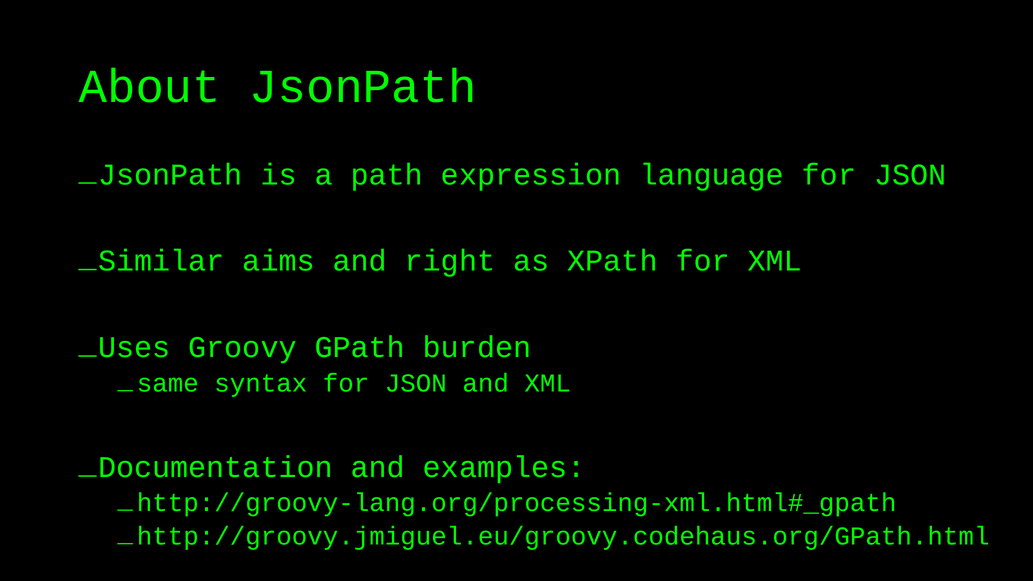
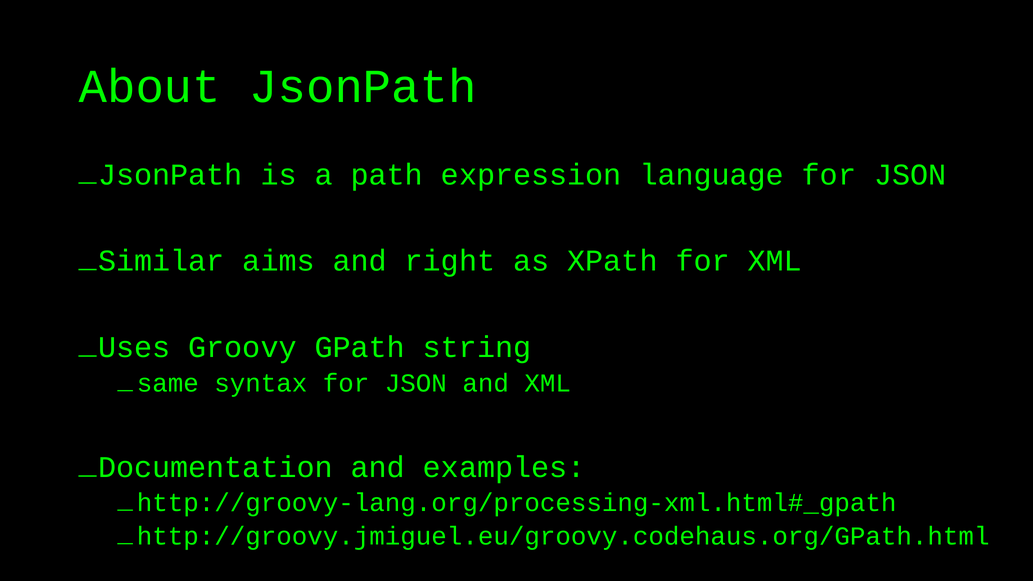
burden: burden -> string (477, 348)
